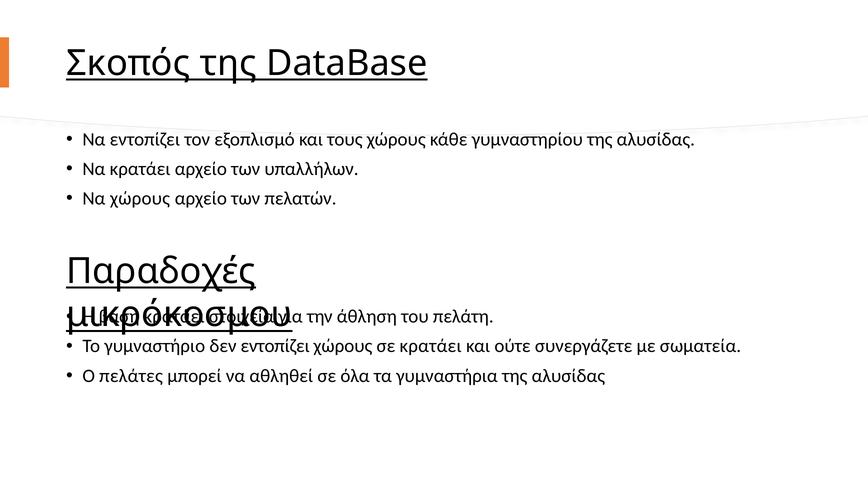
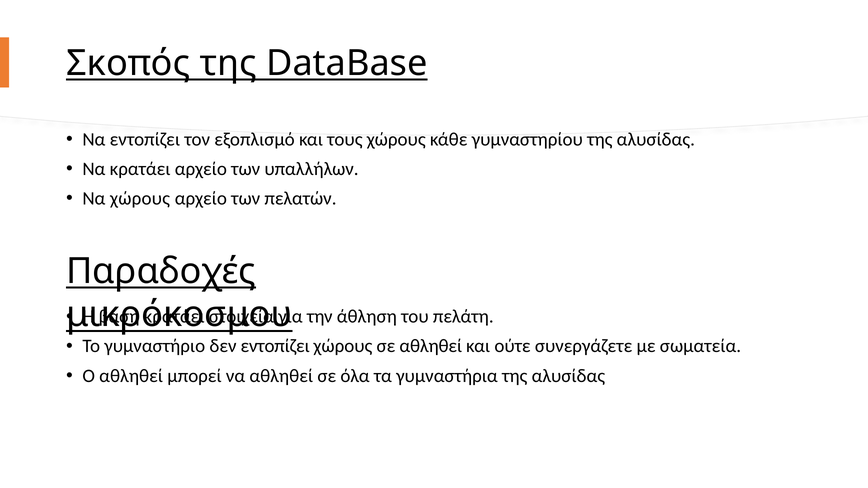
σε κρατάει: κρατάει -> αθληθεί (431, 346)
Ο πελάτες: πελάτες -> αθληθεί (131, 376)
